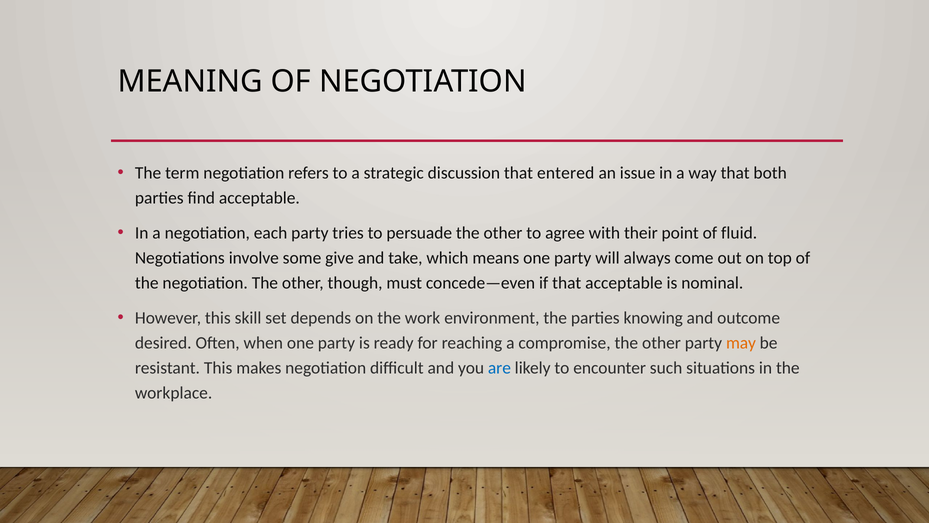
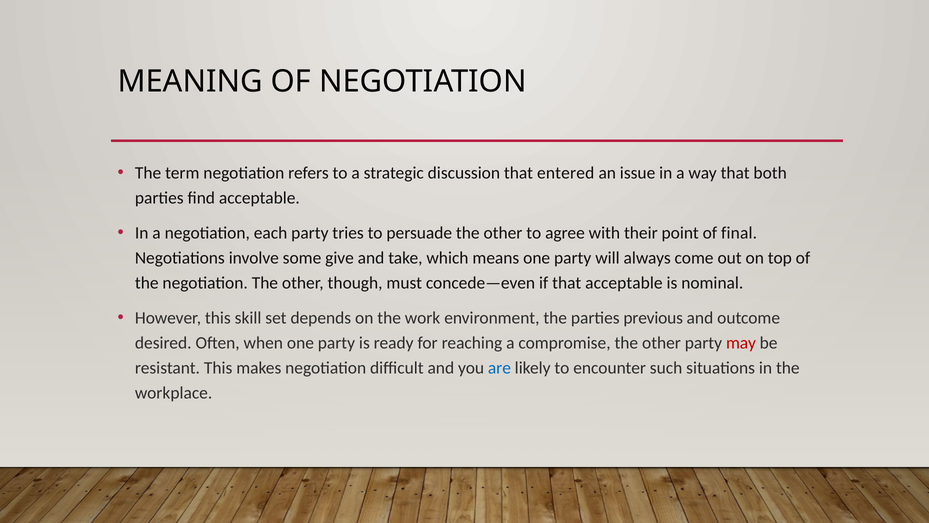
fluid: fluid -> final (739, 233)
knowing: knowing -> previous (653, 318)
may colour: orange -> red (741, 343)
